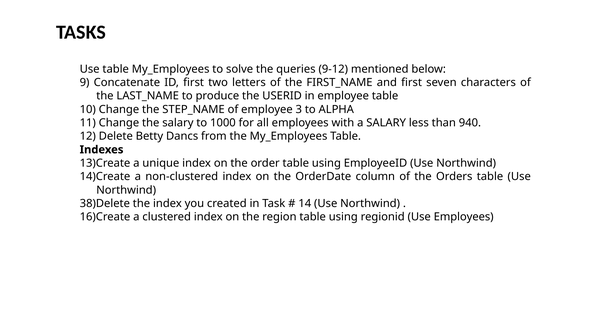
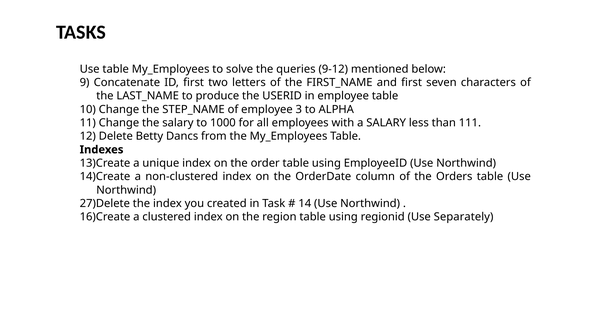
940: 940 -> 111 (470, 123)
38)Delete: 38)Delete -> 27)Delete (105, 204)
Use Employees: Employees -> Separately (464, 217)
